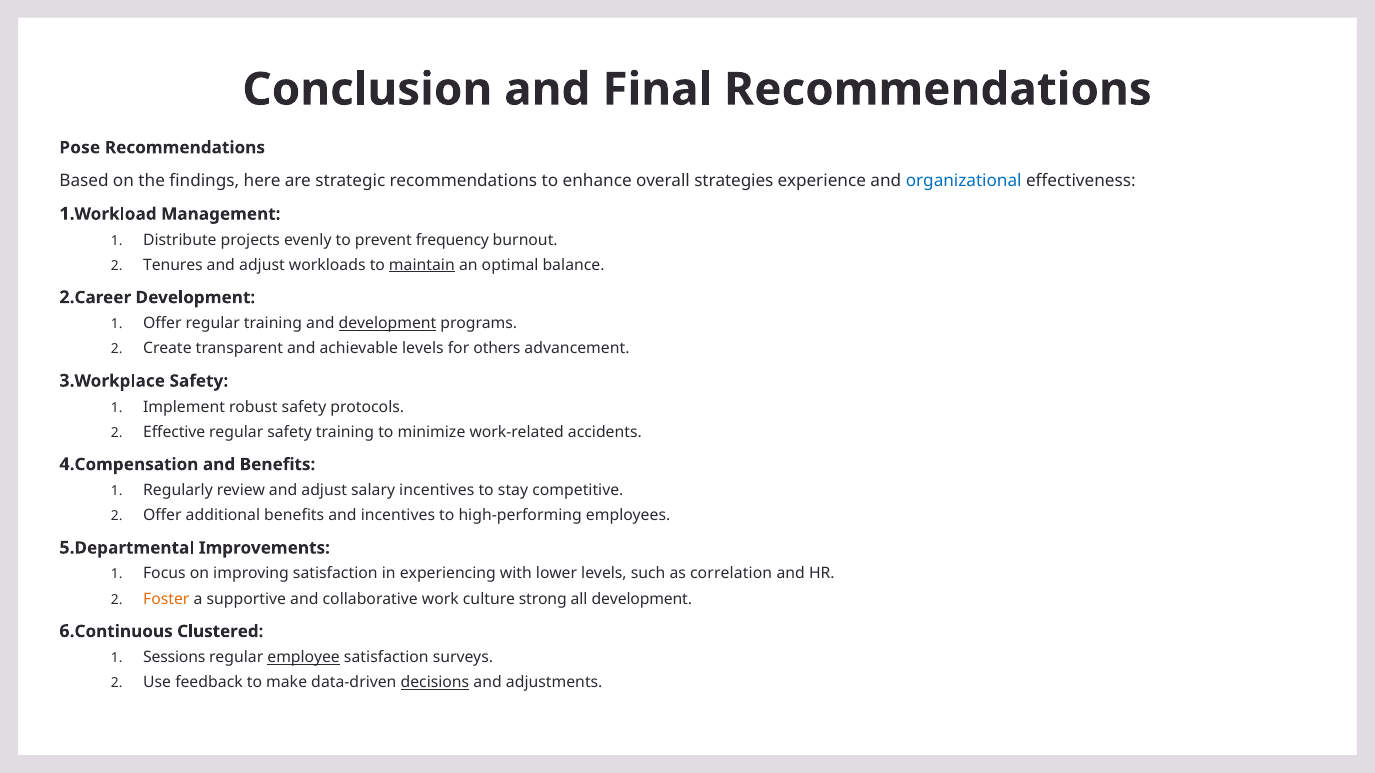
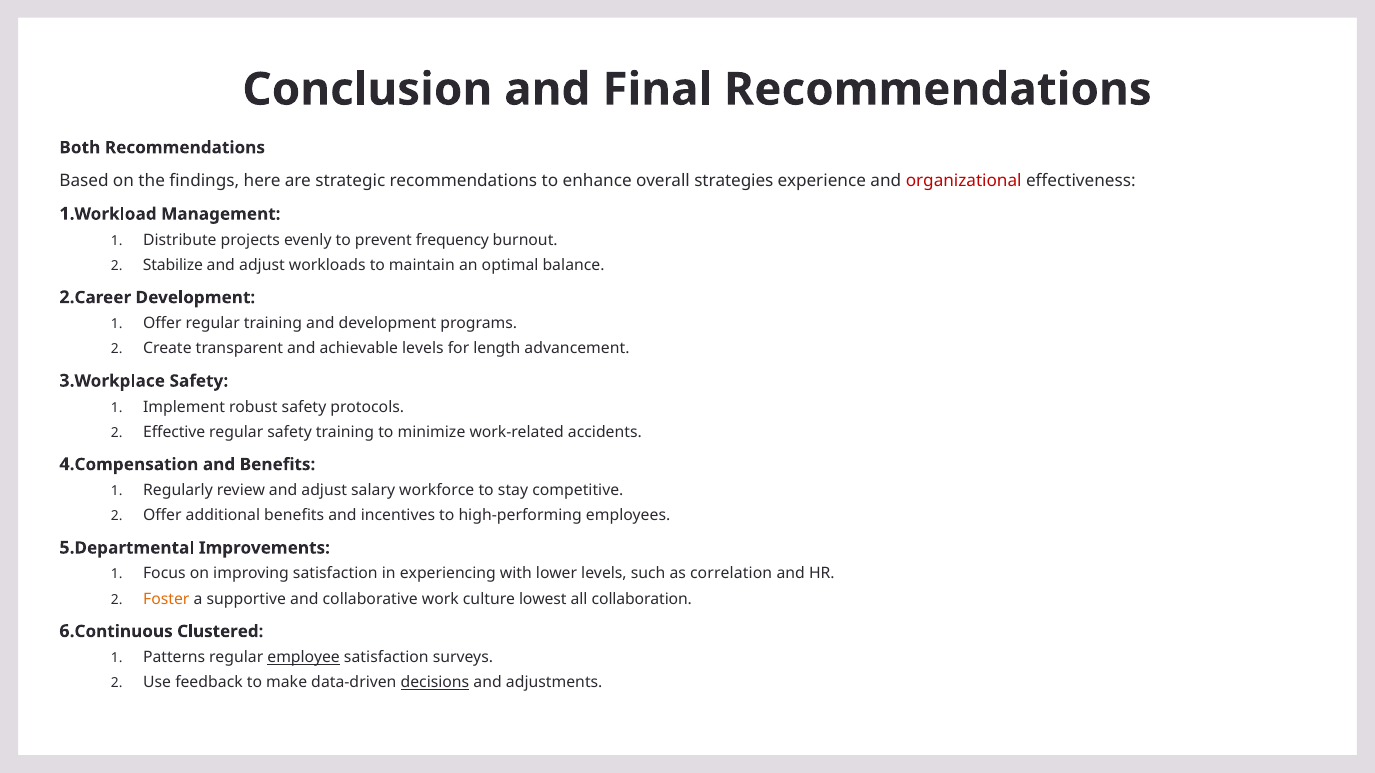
Pose: Pose -> Both (80, 148)
organizational colour: blue -> red (964, 181)
Tenures: Tenures -> Stabilize (173, 265)
maintain underline: present -> none (422, 265)
development underline: present -> none (388, 324)
others: others -> length (497, 349)
salary incentives: incentives -> workforce (437, 491)
strong: strong -> lowest (543, 599)
all development: development -> collaboration (642, 599)
Sessions: Sessions -> Patterns (174, 658)
